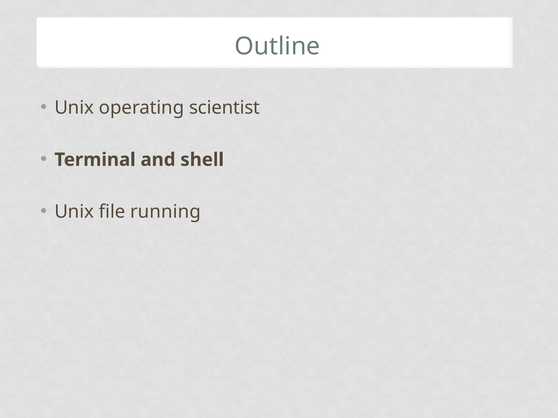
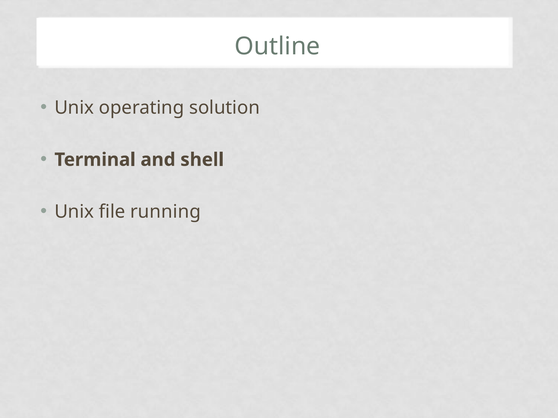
scientist: scientist -> solution (225, 108)
